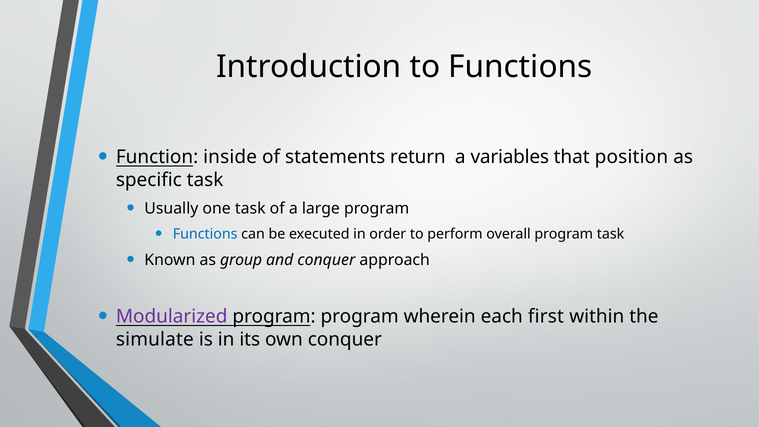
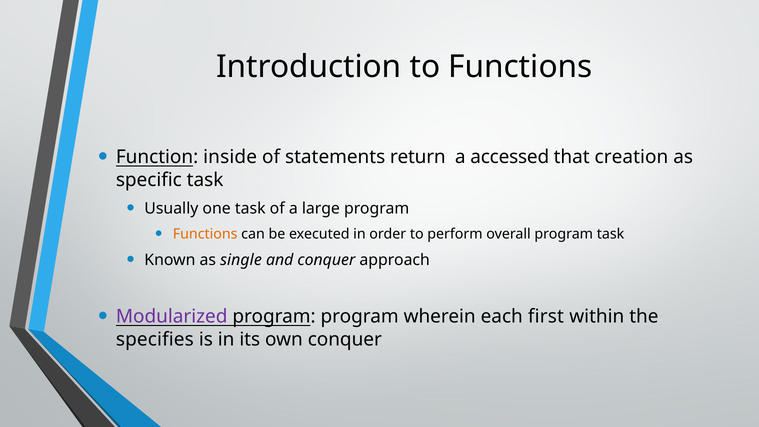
variables: variables -> accessed (510, 157)
position: position -> creation (631, 157)
Functions colour: blue -> orange (205, 234)
group: group -> single (241, 260)
simulate: simulate -> specifies (155, 339)
